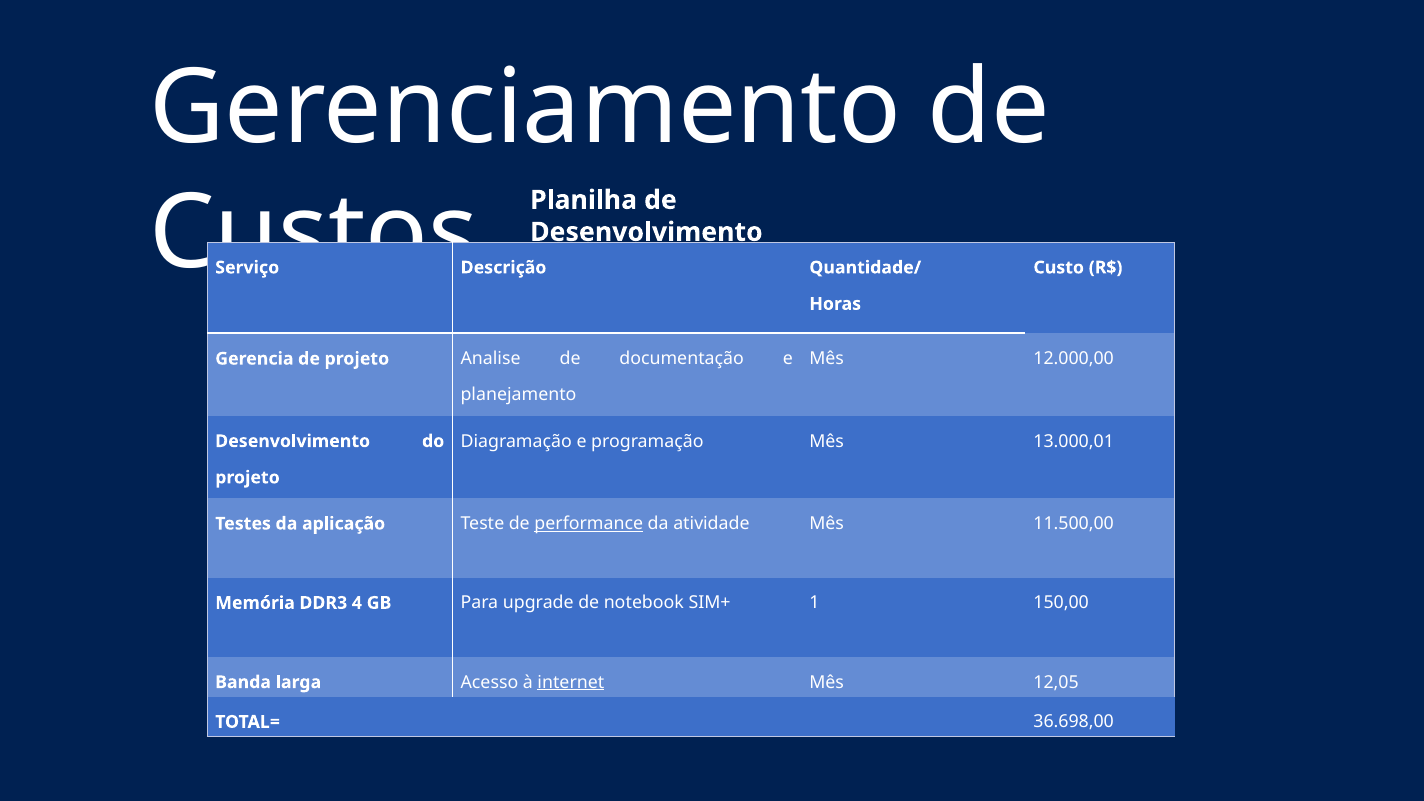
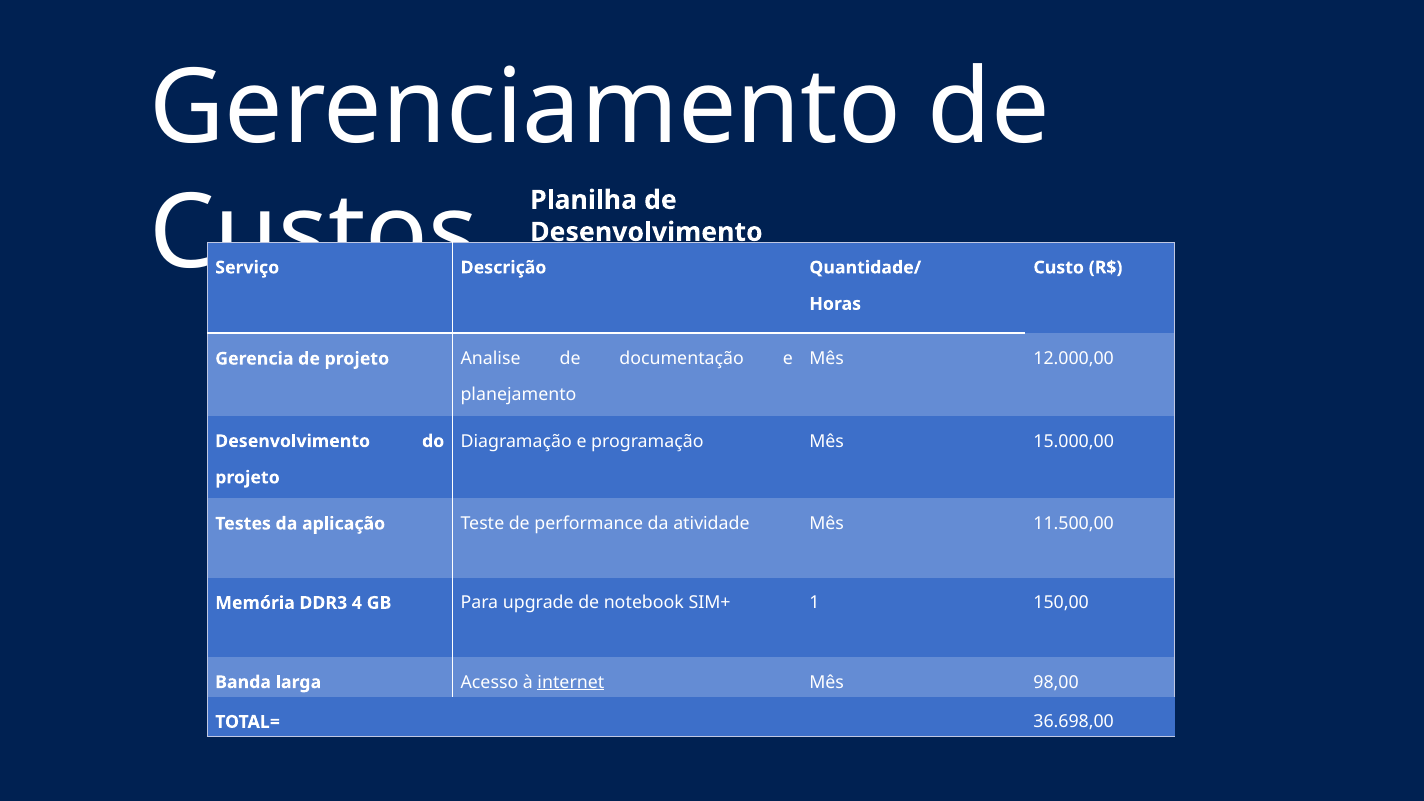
13.000,01: 13.000,01 -> 15.000,00 (1074, 441)
performance underline: present -> none (589, 524)
12,05: 12,05 -> 98,00 (1056, 682)
